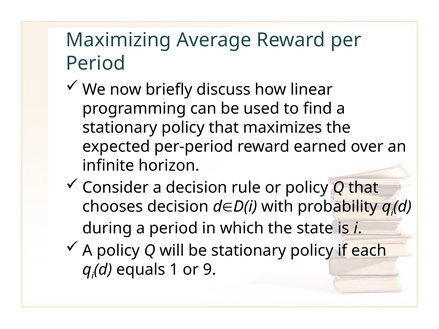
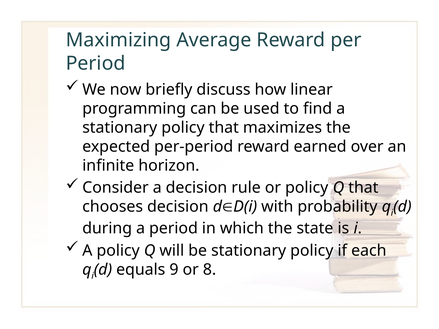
1: 1 -> 9 (174, 270)
9: 9 -> 8 (210, 270)
